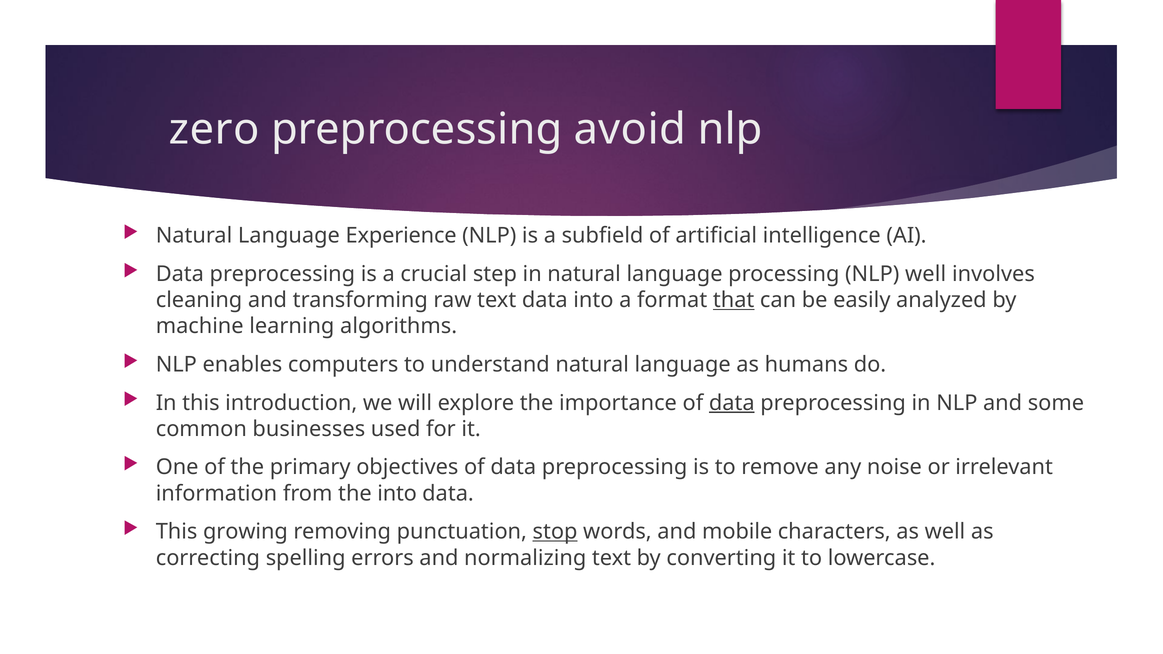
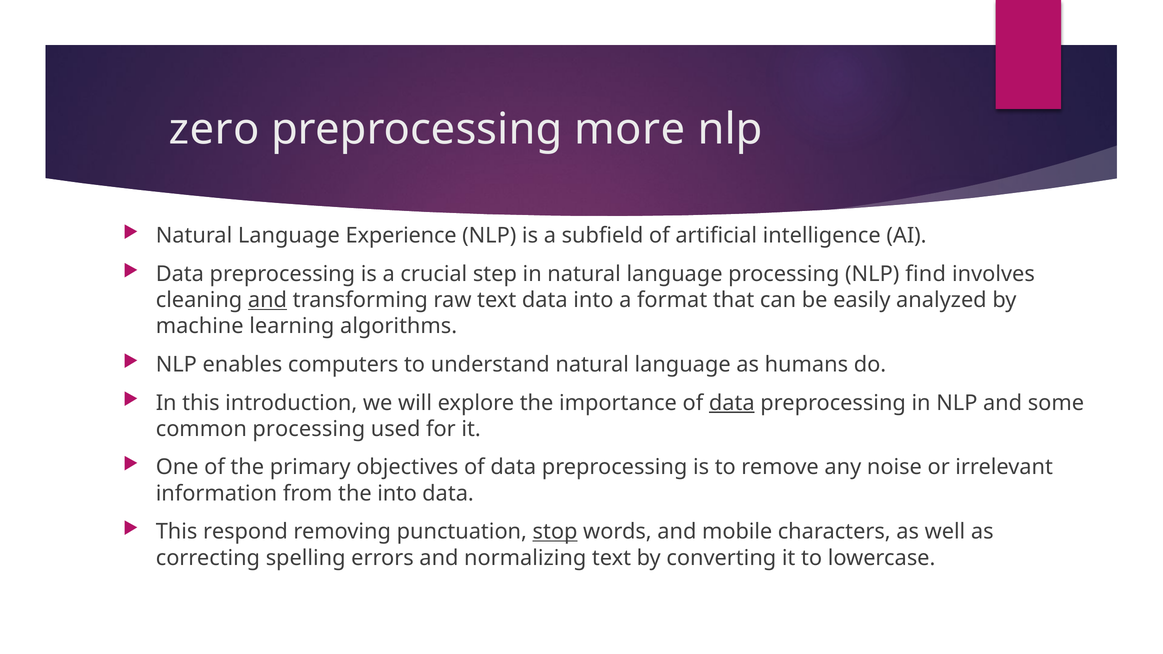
avoid: avoid -> more (630, 130)
NLP well: well -> find (926, 274)
and underline: none -> present (267, 300)
that underline: present -> none (734, 300)
common businesses: businesses -> processing (309, 429)
growing: growing -> respond (245, 532)
